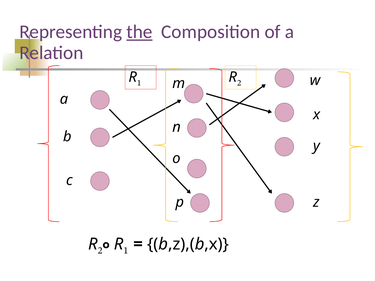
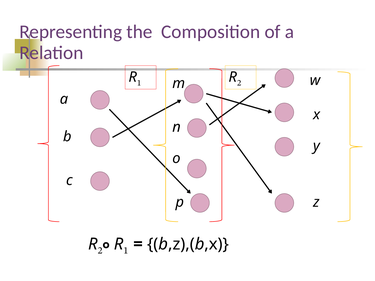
the underline: present -> none (139, 32)
